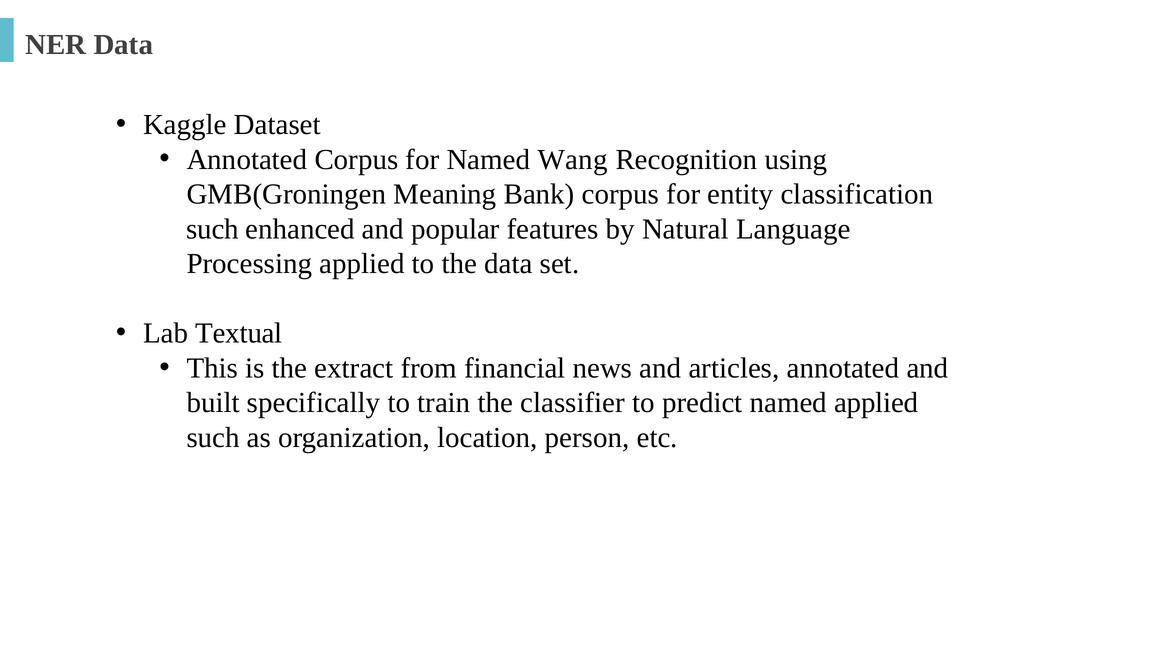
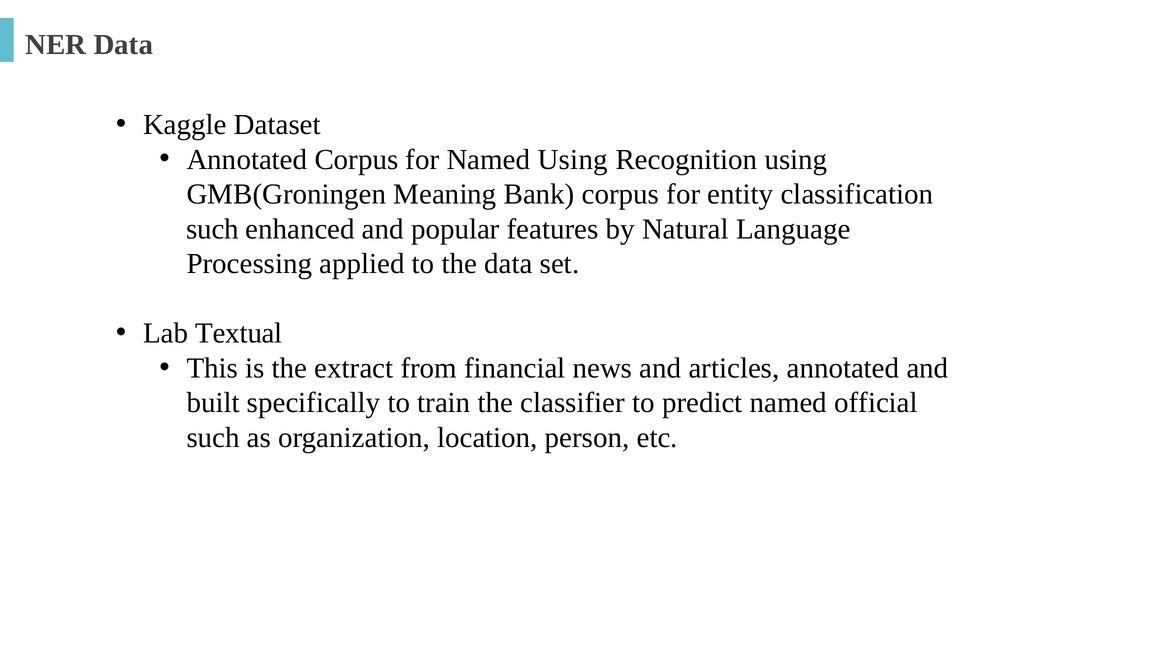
Named Wang: Wang -> Using (573, 160)
named applied: applied -> official (876, 403)
